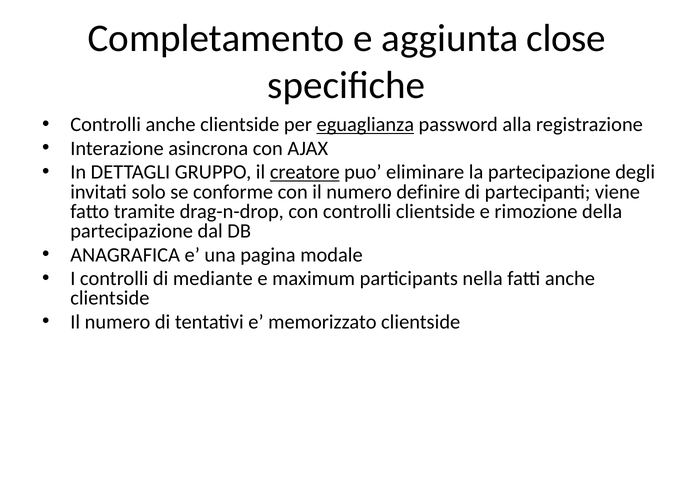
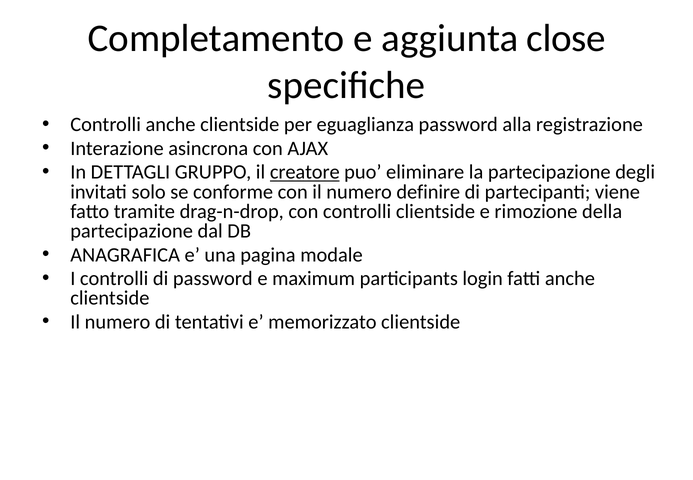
eguaglianza underline: present -> none (365, 125)
di mediante: mediante -> password (213, 278)
nella: nella -> login (483, 278)
